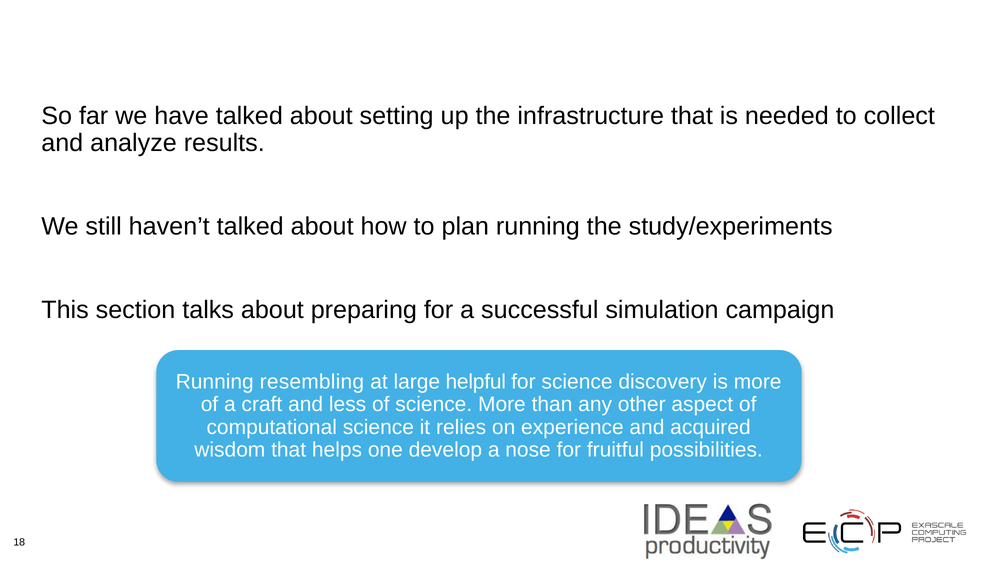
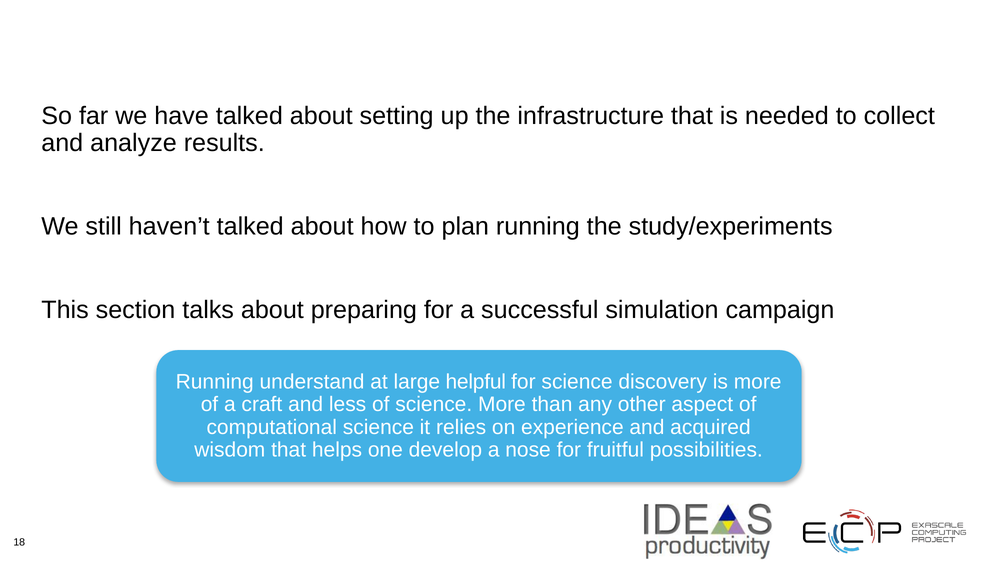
resembling: resembling -> understand (312, 382)
